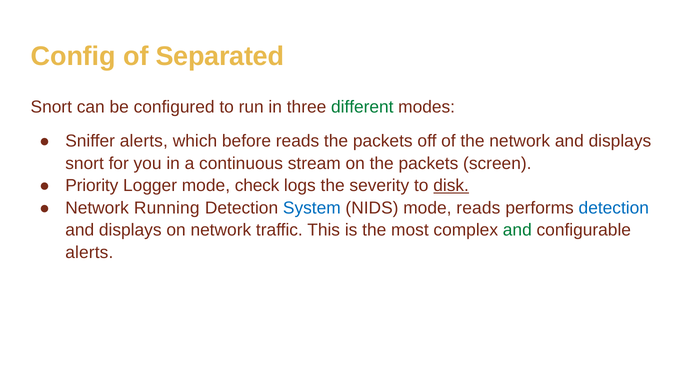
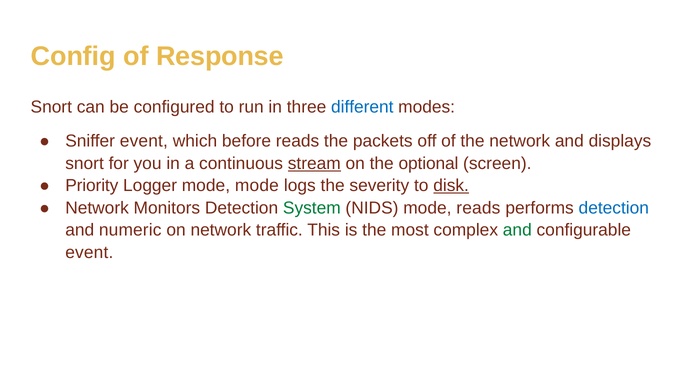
Separated: Separated -> Response (220, 56)
different colour: green -> blue (362, 107)
Sniffer alerts: alerts -> event (144, 141)
stream underline: none -> present (314, 164)
on the packets: packets -> optional (428, 164)
mode check: check -> mode (257, 186)
Running: Running -> Monitors (167, 208)
System colour: blue -> green (312, 208)
displays: displays -> numeric (130, 230)
alerts: alerts -> event (89, 253)
